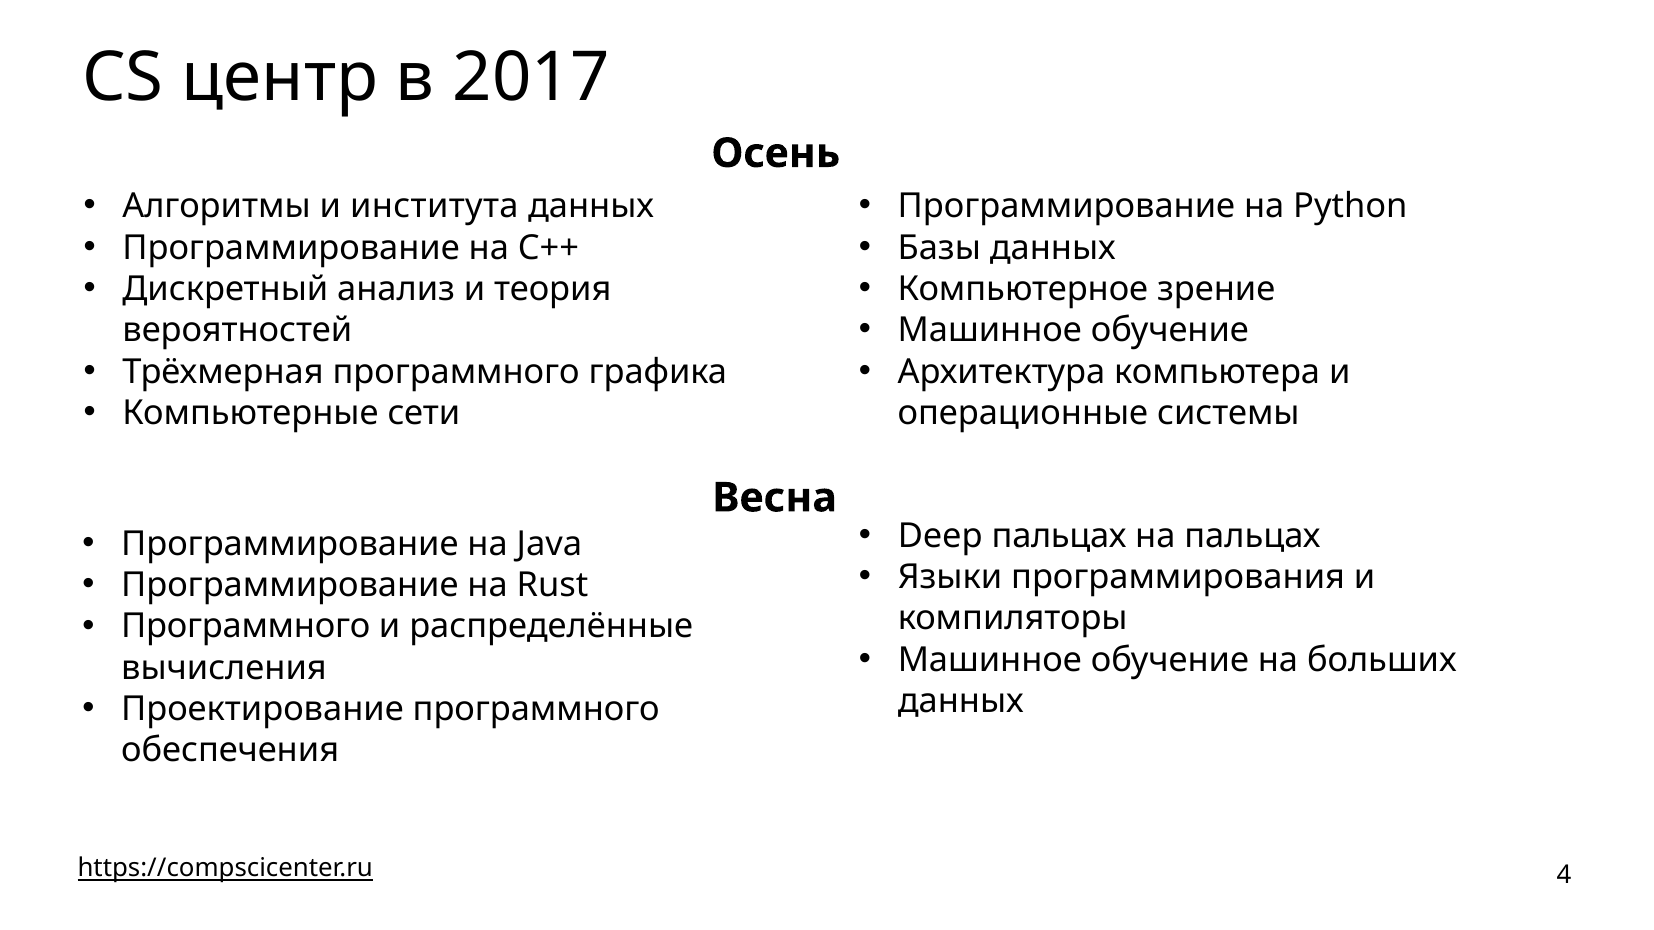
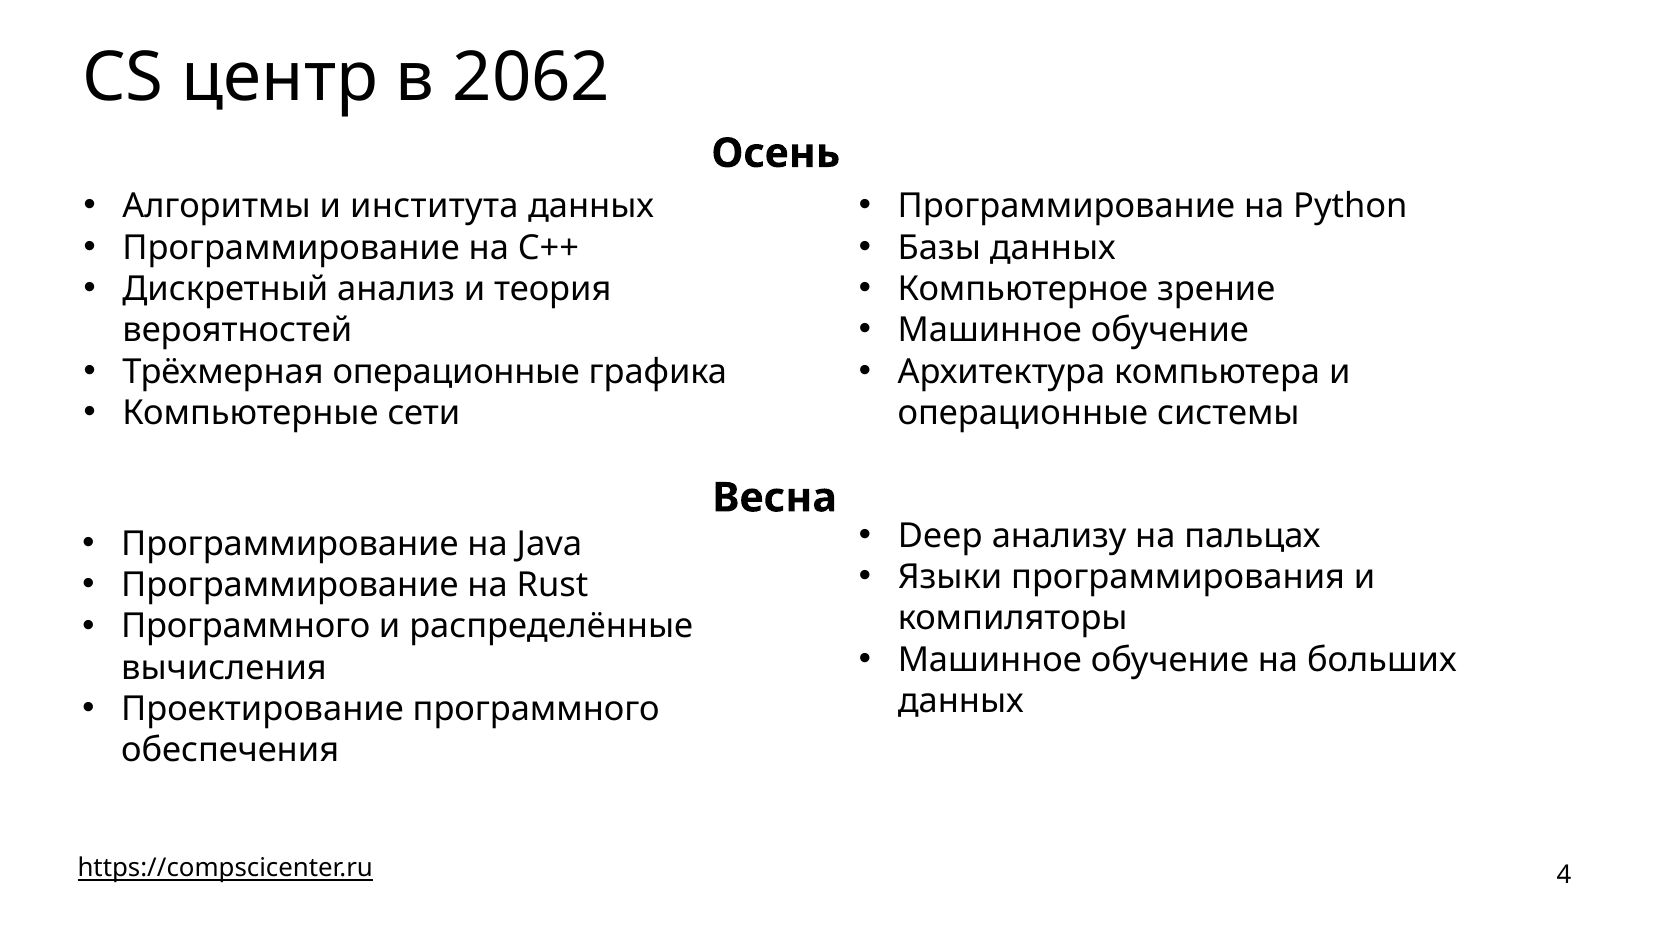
2017: 2017 -> 2062 (532, 78)
Трёхмерная программного: программного -> операционные (456, 372)
Deep пальцах: пальцах -> анализу (1059, 536)
